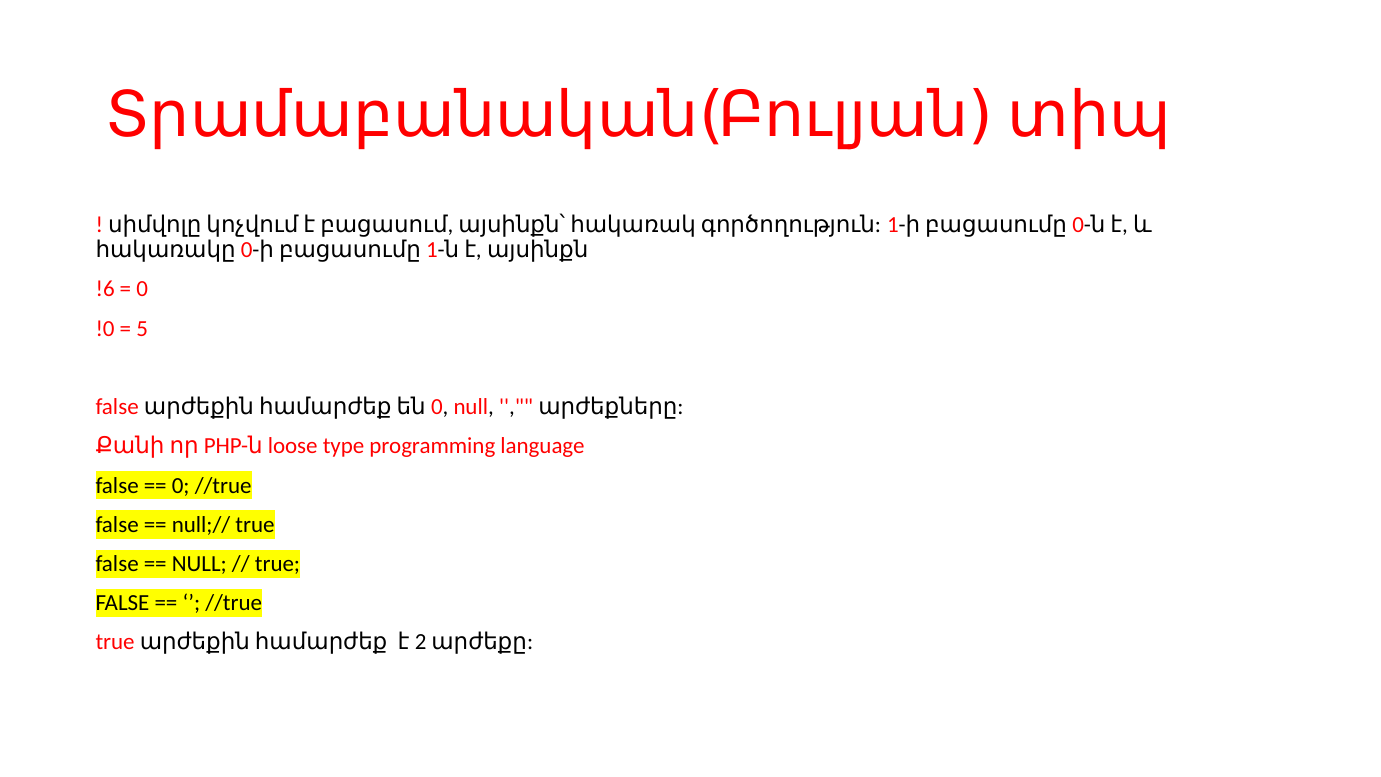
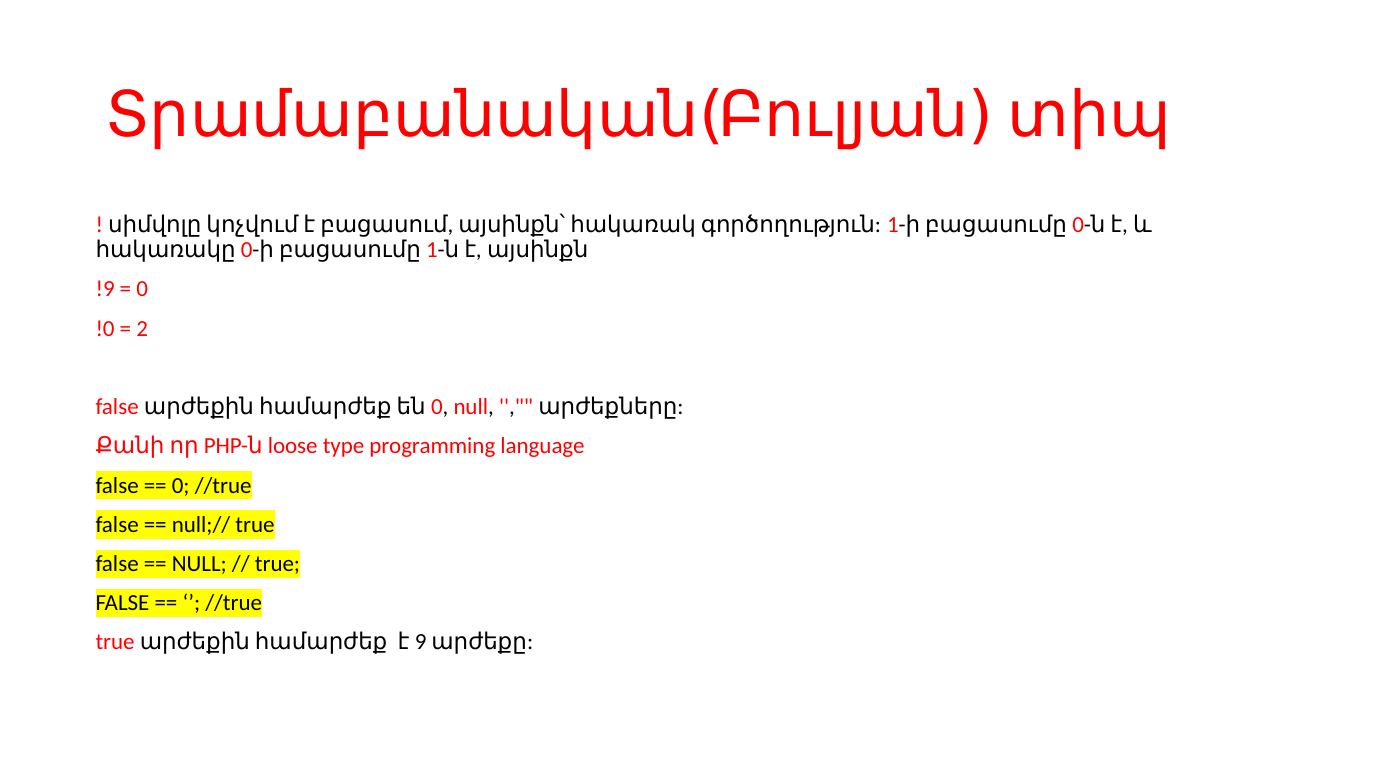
!6: !6 -> !9 (105, 289)
5: 5 -> 2 (142, 328)
2: 2 -> 9 (421, 642)
